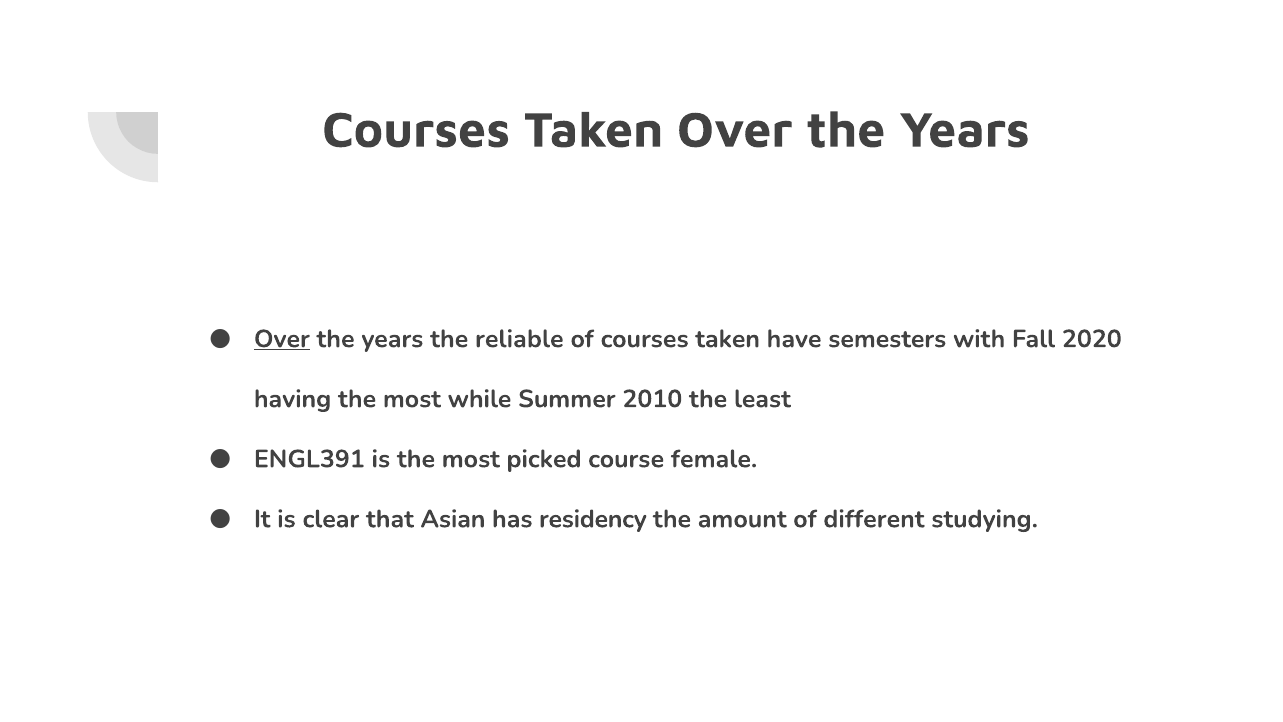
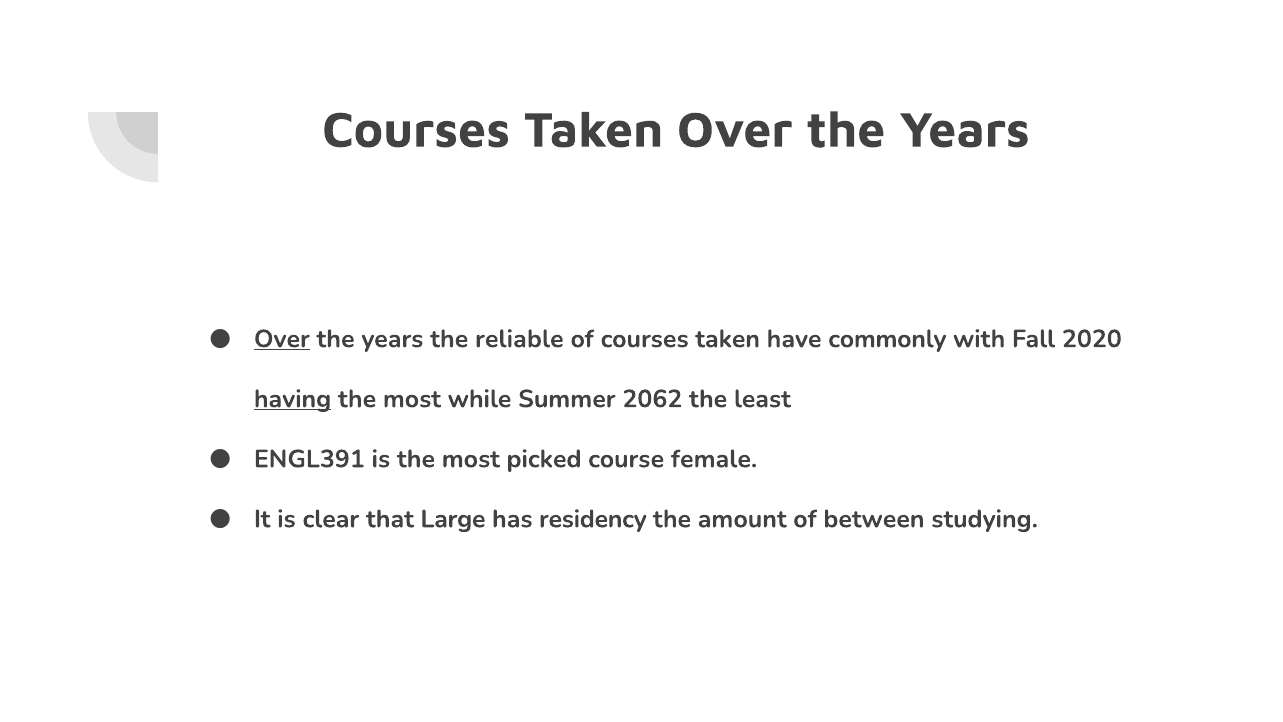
semesters: semesters -> commonly (887, 339)
having underline: none -> present (293, 399)
2010: 2010 -> 2062 (652, 399)
Asian: Asian -> Large (453, 519)
different: different -> between (874, 519)
